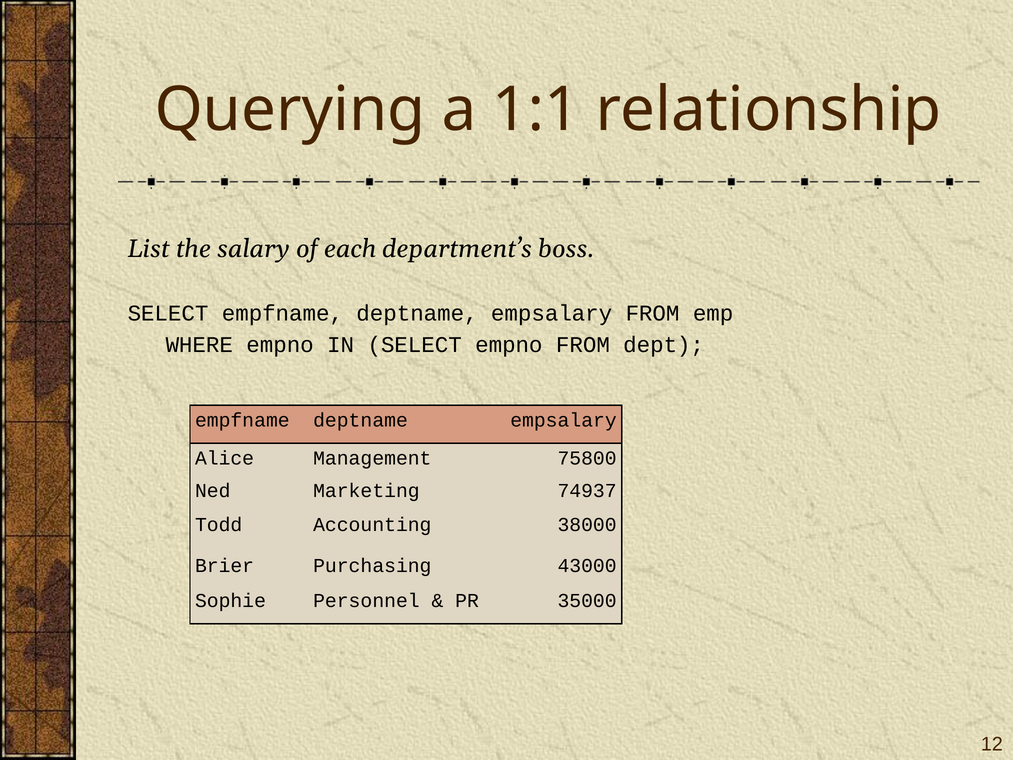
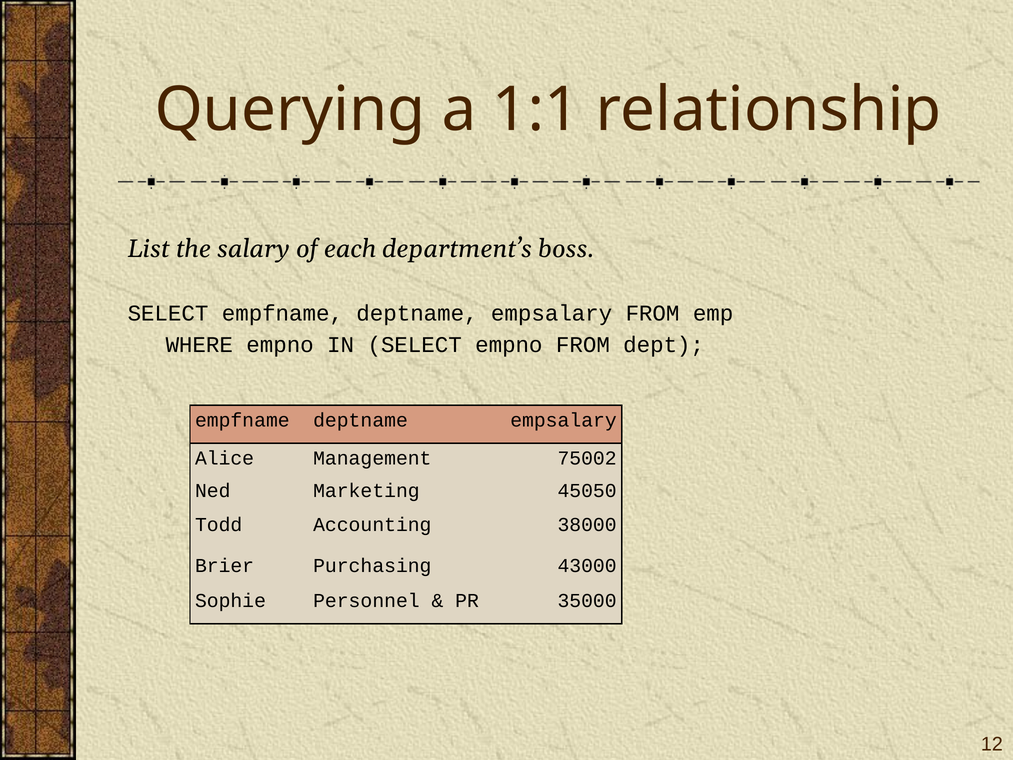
75800: 75800 -> 75002 (587, 458)
74937: 74937 -> 45050 (587, 491)
